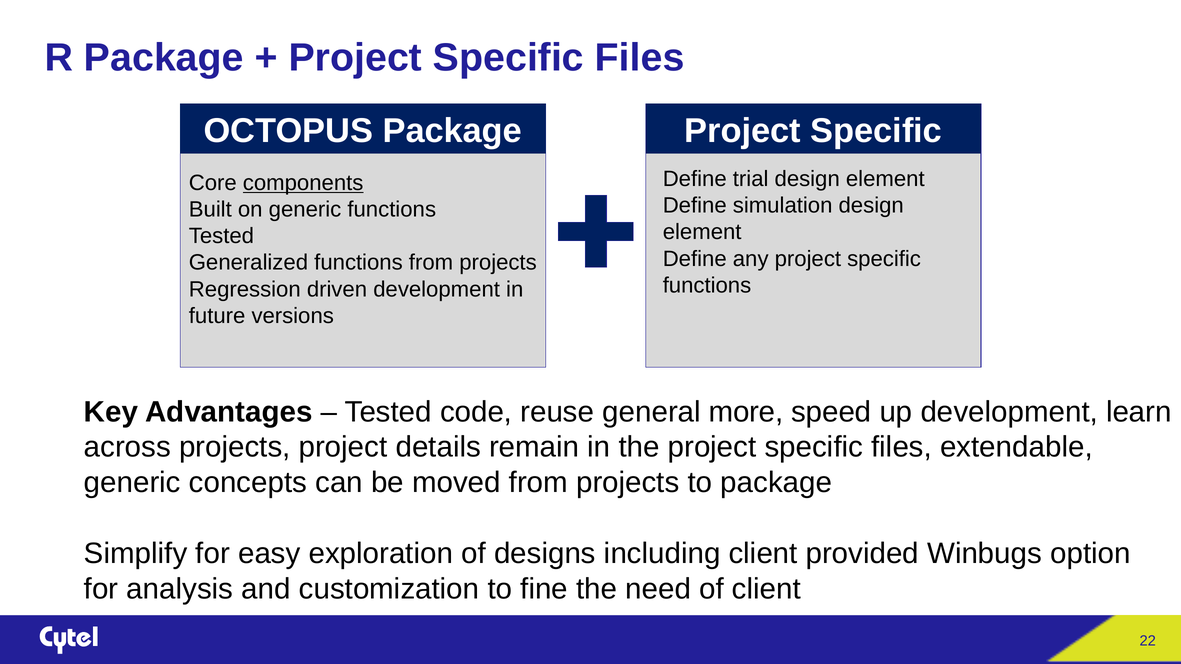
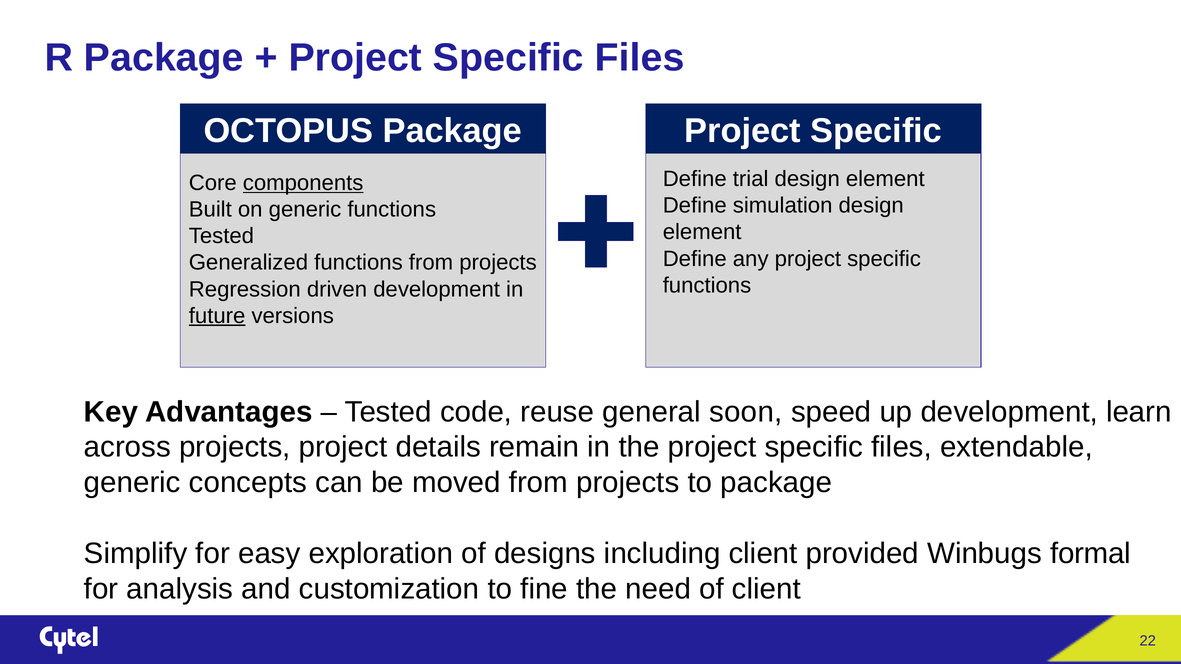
future underline: none -> present (217, 316)
more: more -> soon (746, 412)
option: option -> formal (1091, 554)
